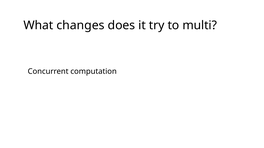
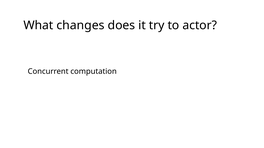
multi: multi -> actor (200, 25)
